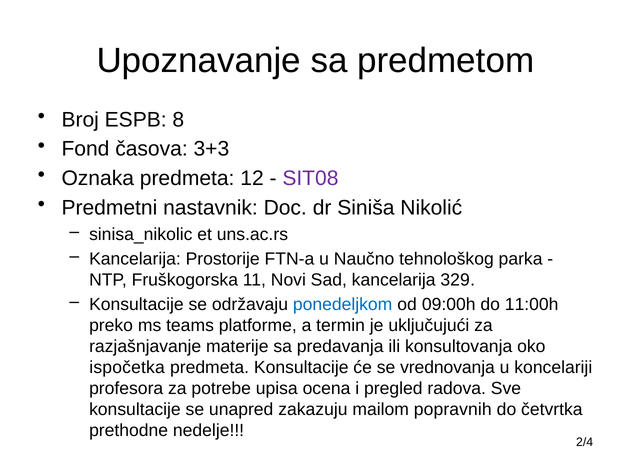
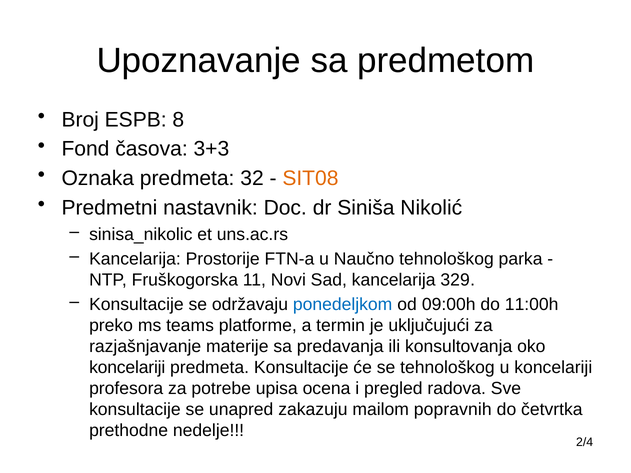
12: 12 -> 32 (252, 179)
SIT08 colour: purple -> orange (310, 179)
ispočetka: ispočetka -> koncelariji (127, 368)
se vrednovanja: vrednovanja -> tehnološkog (447, 368)
